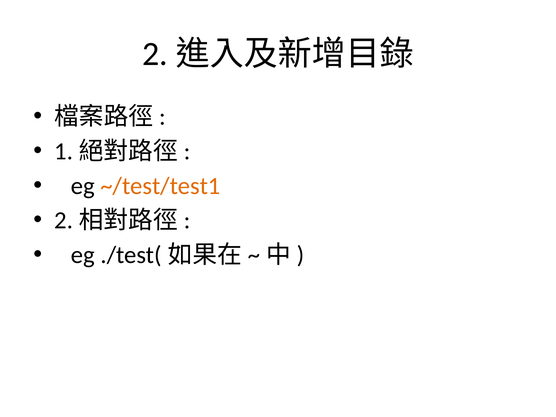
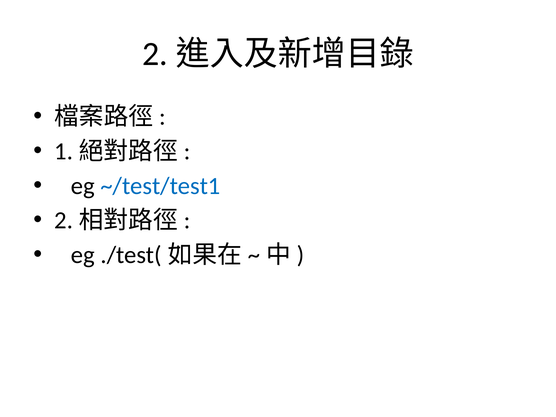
~/test/test1 colour: orange -> blue (160, 186)
